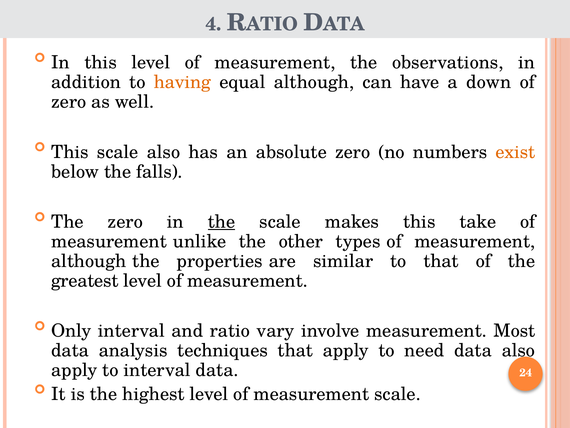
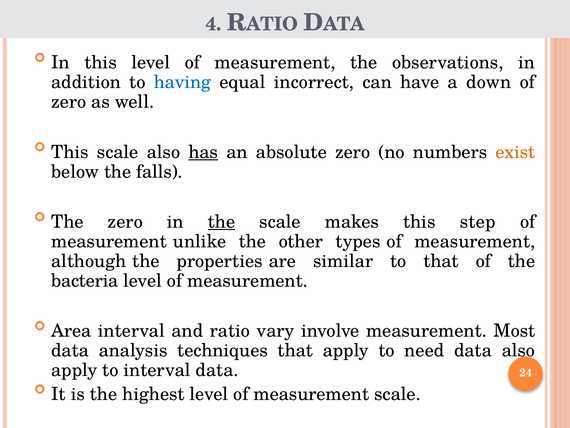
having colour: orange -> blue (183, 82)
equal although: although -> incorrect (314, 82)
has underline: none -> present (203, 152)
take: take -> step (478, 222)
greatest: greatest -> bacteria (85, 280)
Only: Only -> Area (71, 331)
